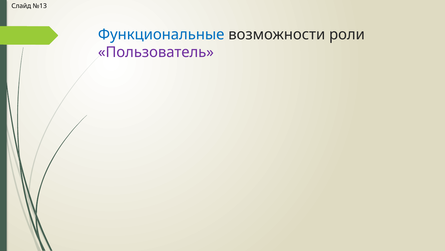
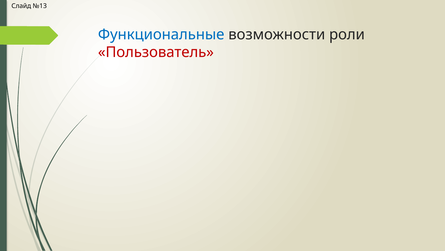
Пользователь colour: purple -> red (156, 52)
